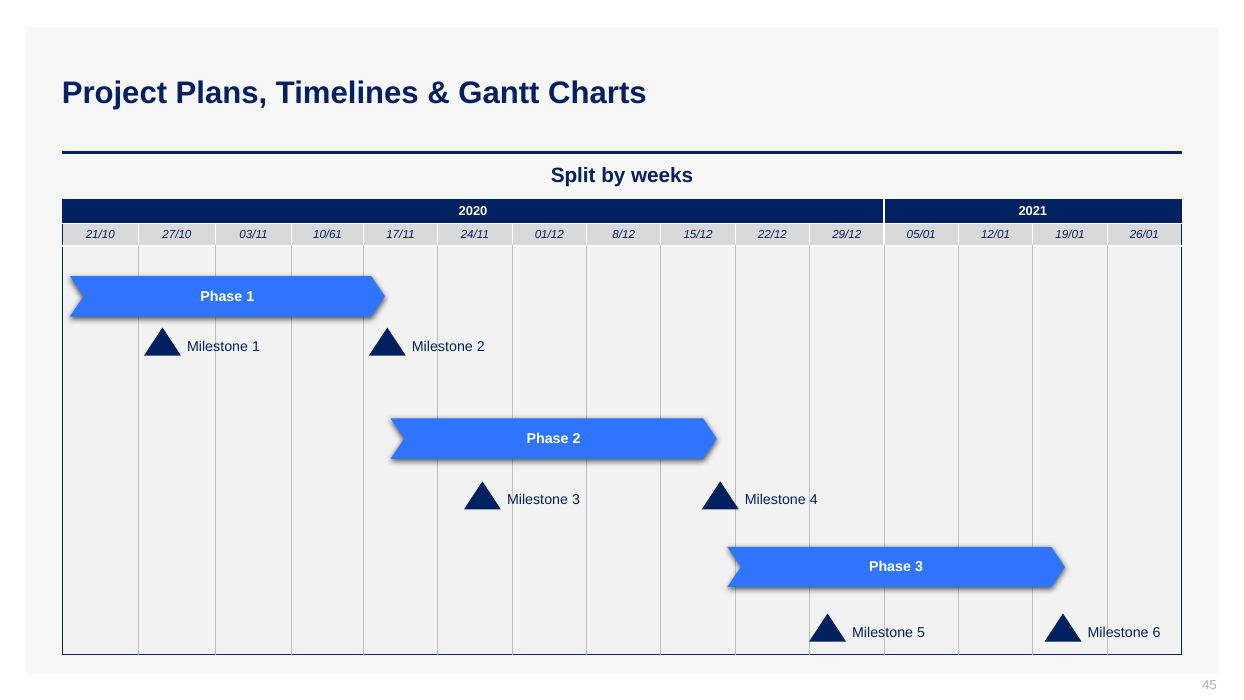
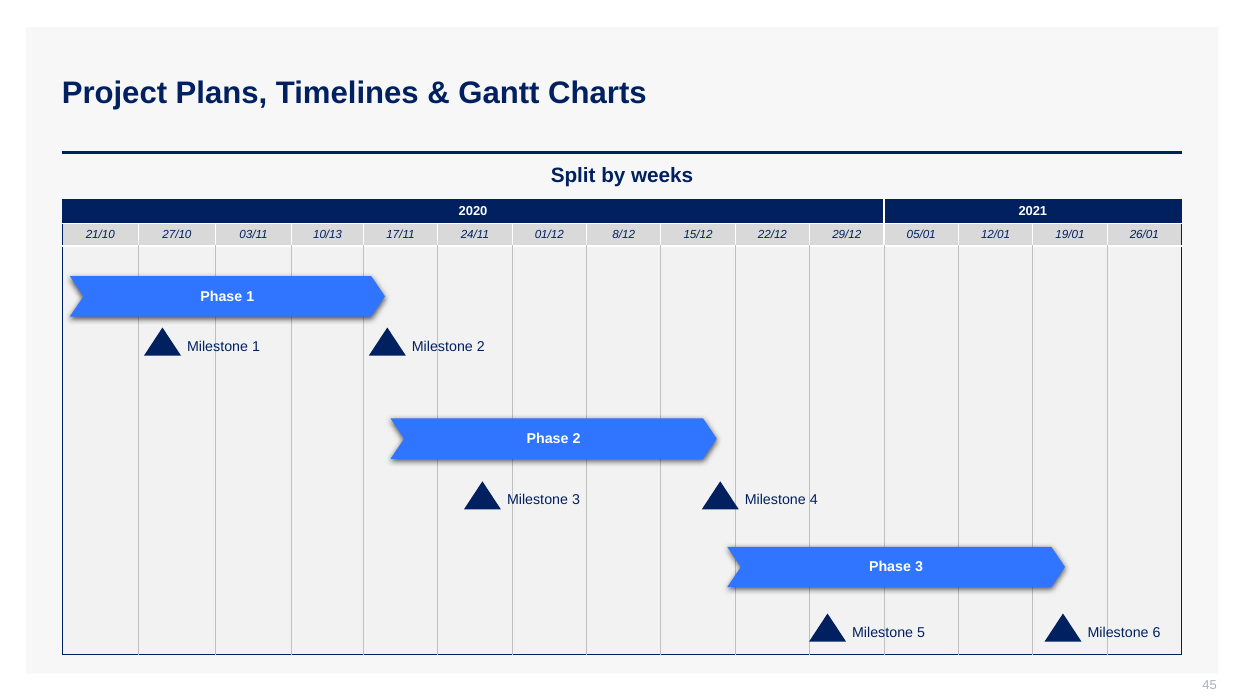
10/61: 10/61 -> 10/13 (328, 235)
